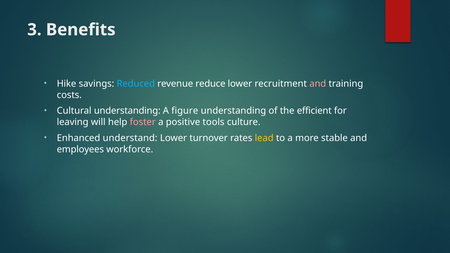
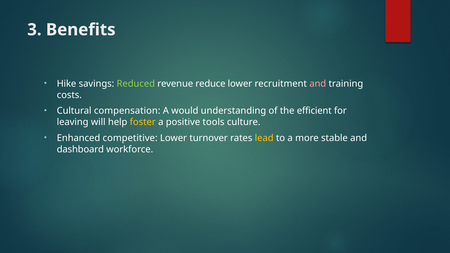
Reduced colour: light blue -> light green (136, 84)
Cultural understanding: understanding -> compensation (127, 111)
figure: figure -> would (185, 111)
foster colour: pink -> yellow (143, 122)
understand: understand -> competitive (130, 138)
employees: employees -> dashboard (80, 149)
